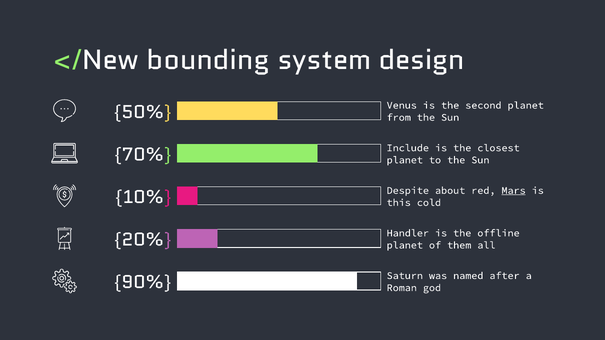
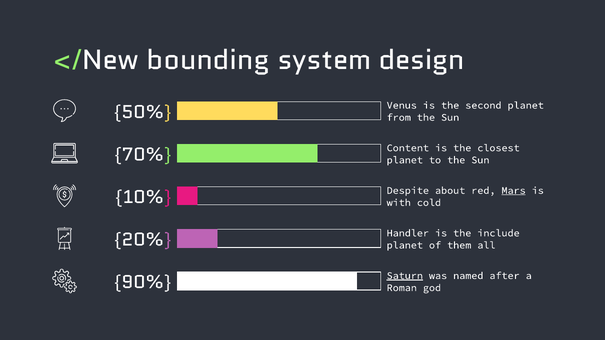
Include: Include -> Content (408, 148)
this: this -> with (399, 203)
offline: offline -> include (498, 233)
Saturn underline: none -> present (405, 276)
